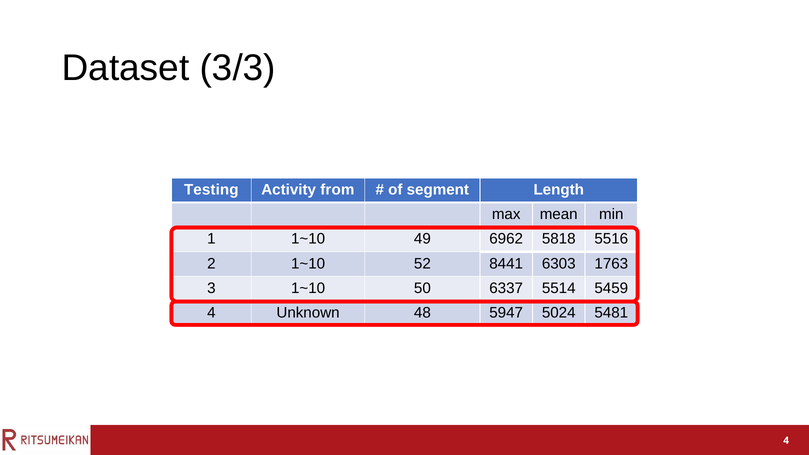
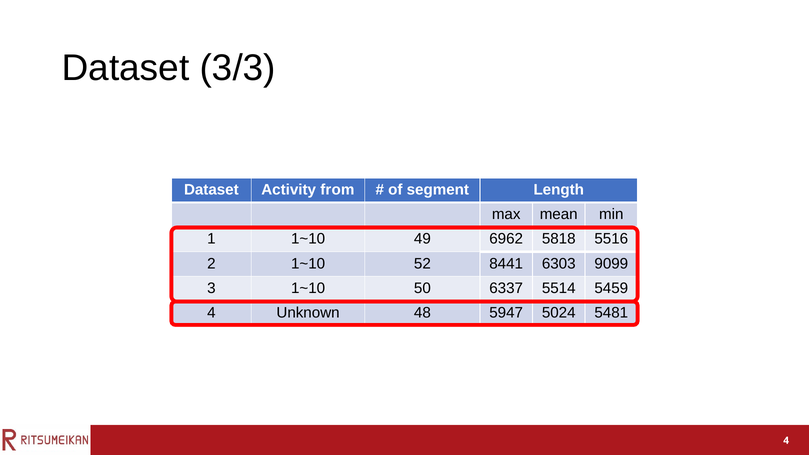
Testing: Testing -> Dataset (211, 190)
1763: 1763 -> 9099 (611, 264)
